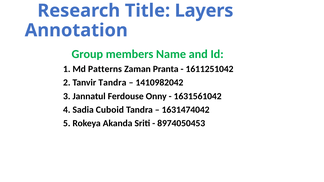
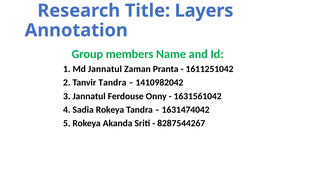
Md Patterns: Patterns -> Jannatul (105, 69)
Sadia Cuboid: Cuboid -> Rokeya (110, 110)
8974050453: 8974050453 -> 8287544267 (181, 123)
